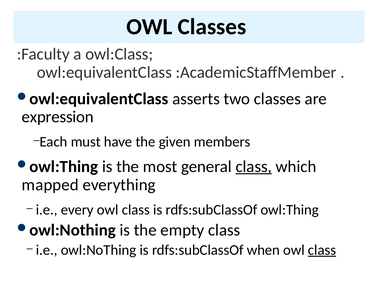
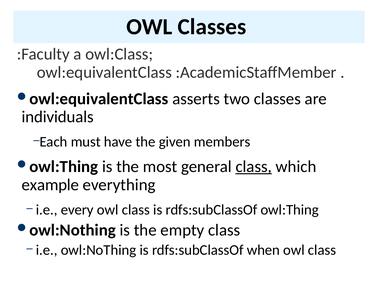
expression: expression -> individuals (58, 117)
mapped: mapped -> example (50, 185)
class underline: present -> none (322, 250)
